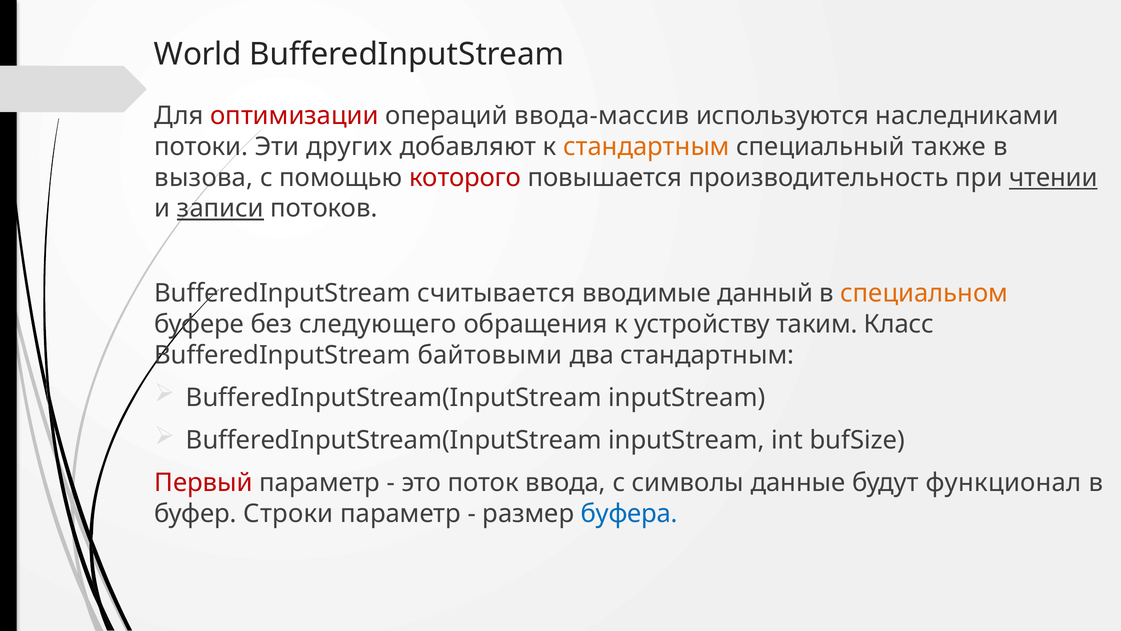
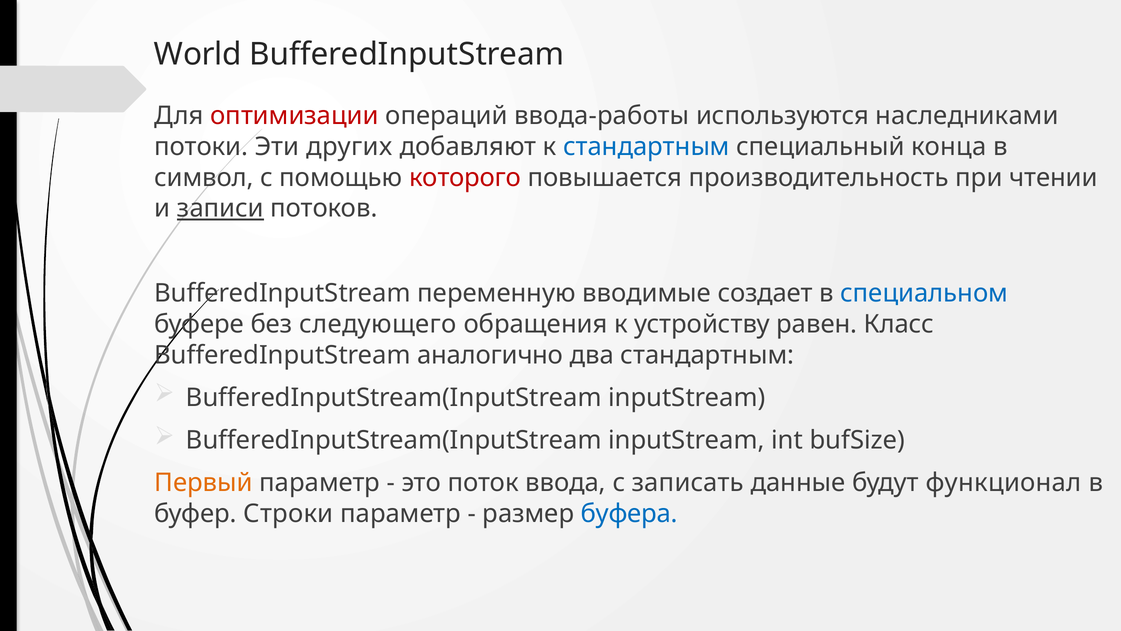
ввода-массив: ввода-массив -> ввода-работы (602, 116)
стандартным colour: orange -> blue (646, 147)
также: также -> конца (949, 147)
вызова: вызова -> символ (204, 177)
чтении underline: present -> none (1054, 177)
считывается: считывается -> переменную (497, 293)
данный: данный -> создает (765, 293)
специальном colour: orange -> blue (924, 293)
таким: таким -> равен (817, 324)
байтовыми: байтовыми -> аналогично (490, 355)
Первый colour: red -> orange (204, 482)
символы: символы -> записать (688, 482)
